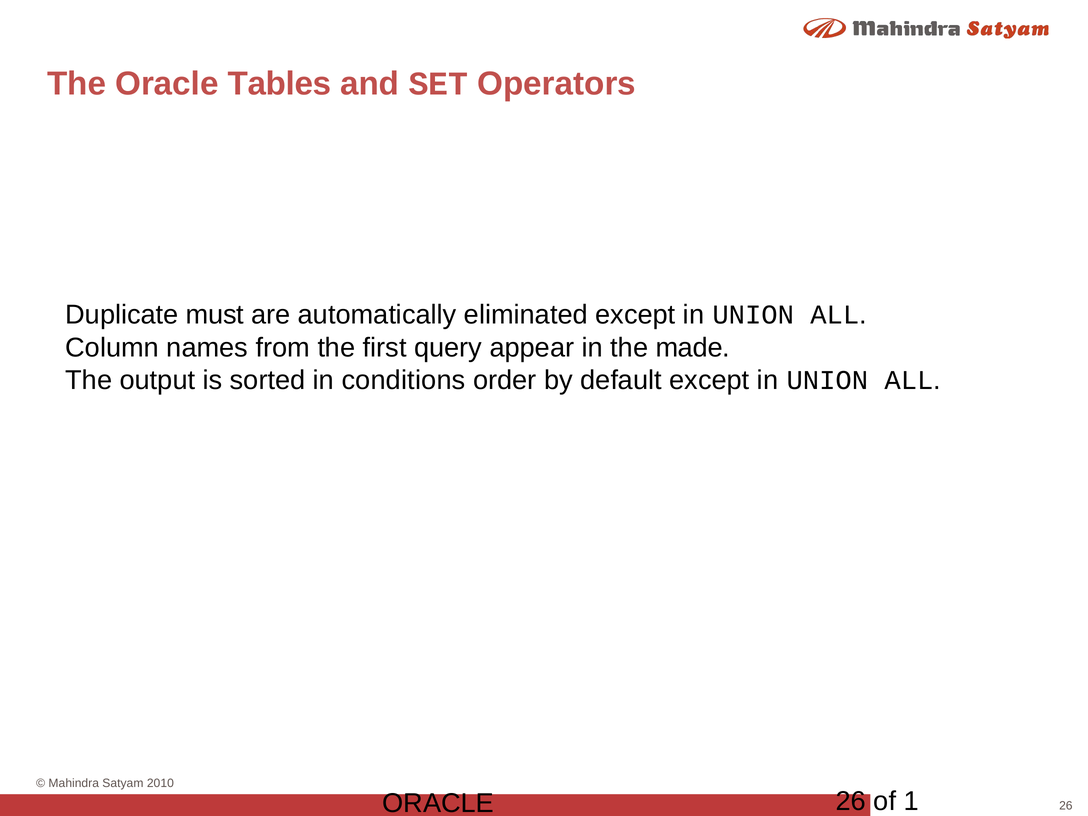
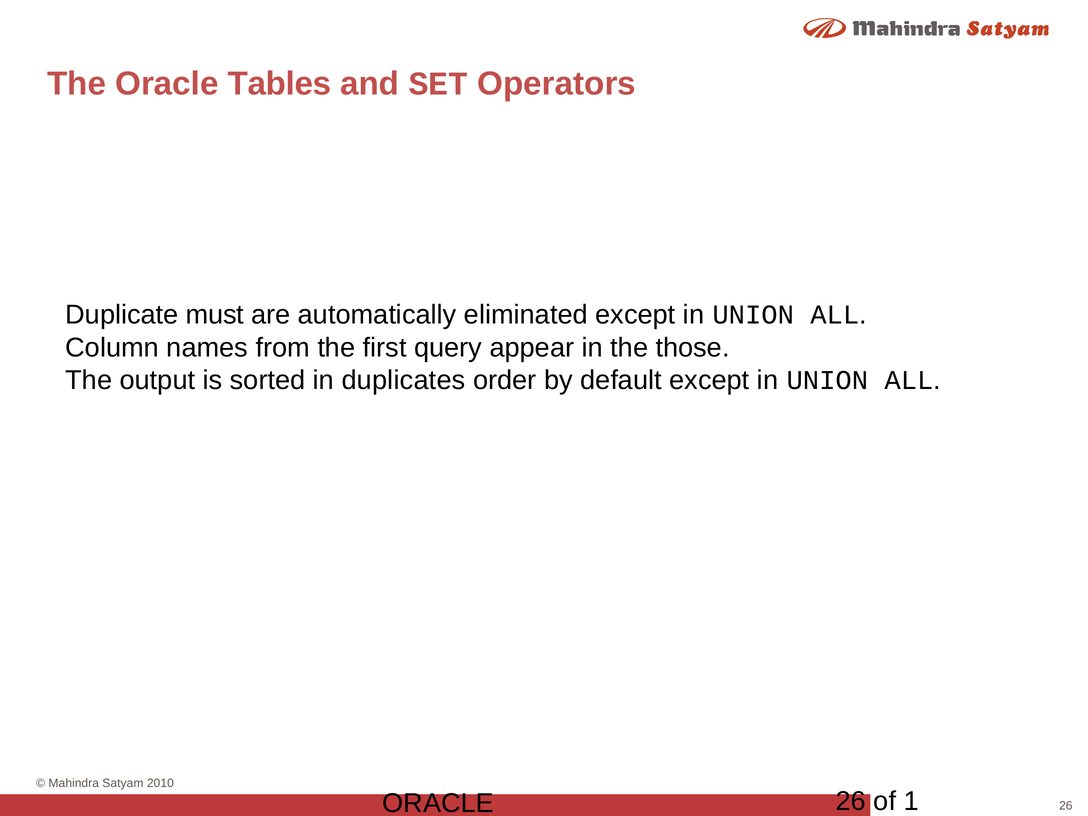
made: made -> those (693, 348)
conditions: conditions -> duplicates (403, 380)
